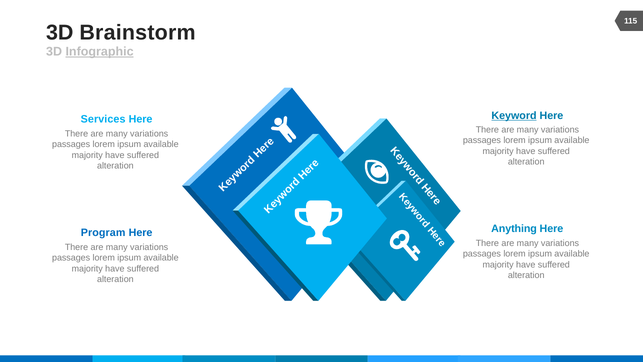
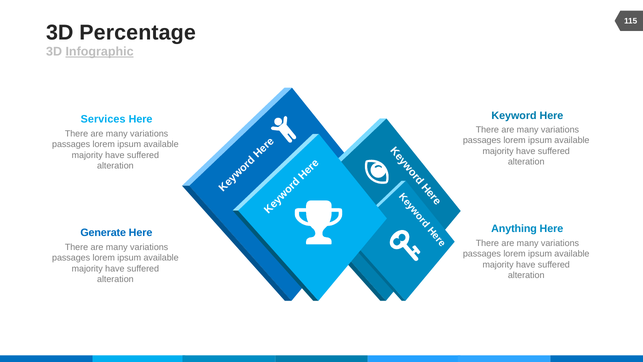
Brainstorm: Brainstorm -> Percentage (138, 33)
Keyword underline: present -> none (514, 115)
Program: Program -> Generate (103, 233)
